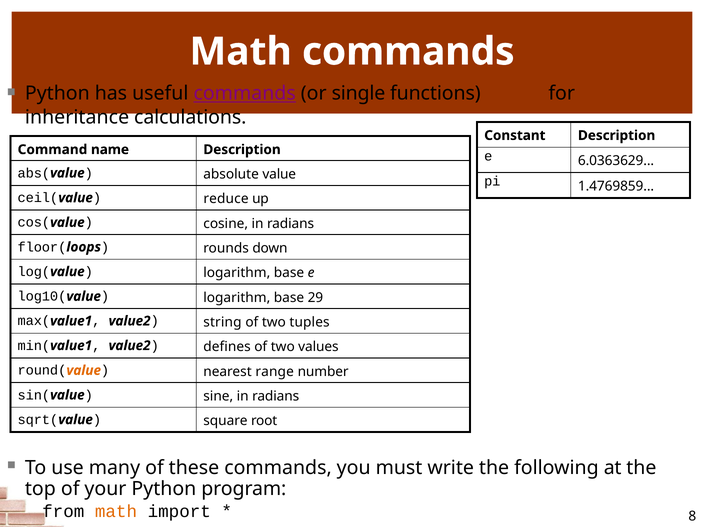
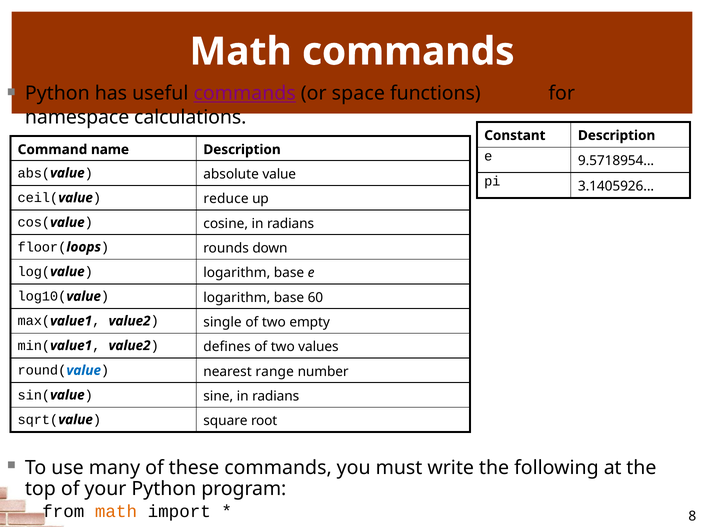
single: single -> space (358, 93)
inheritance: inheritance -> namespace (77, 117)
6.0363629: 6.0363629 -> 9.5718954 (616, 161)
1.4769859: 1.4769859 -> 3.1405926 (616, 186)
29: 29 -> 60 (315, 298)
string: string -> single (223, 322)
tuples: tuples -> empty (310, 322)
value colour: orange -> blue (84, 371)
